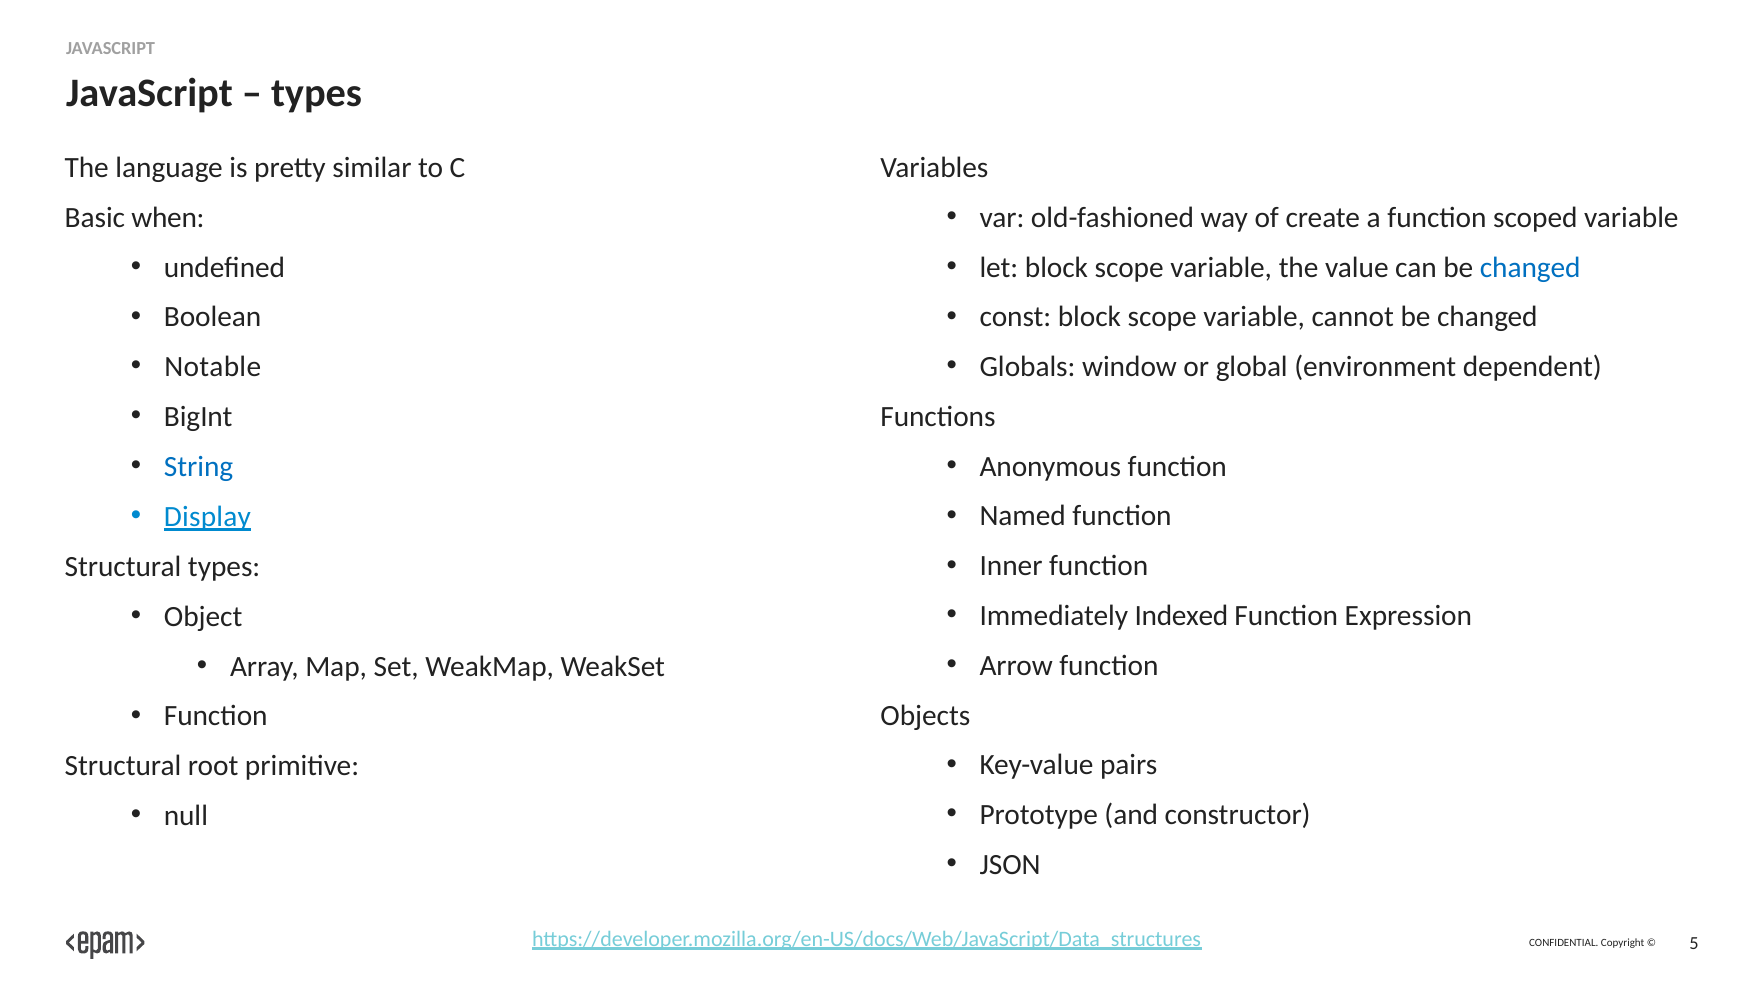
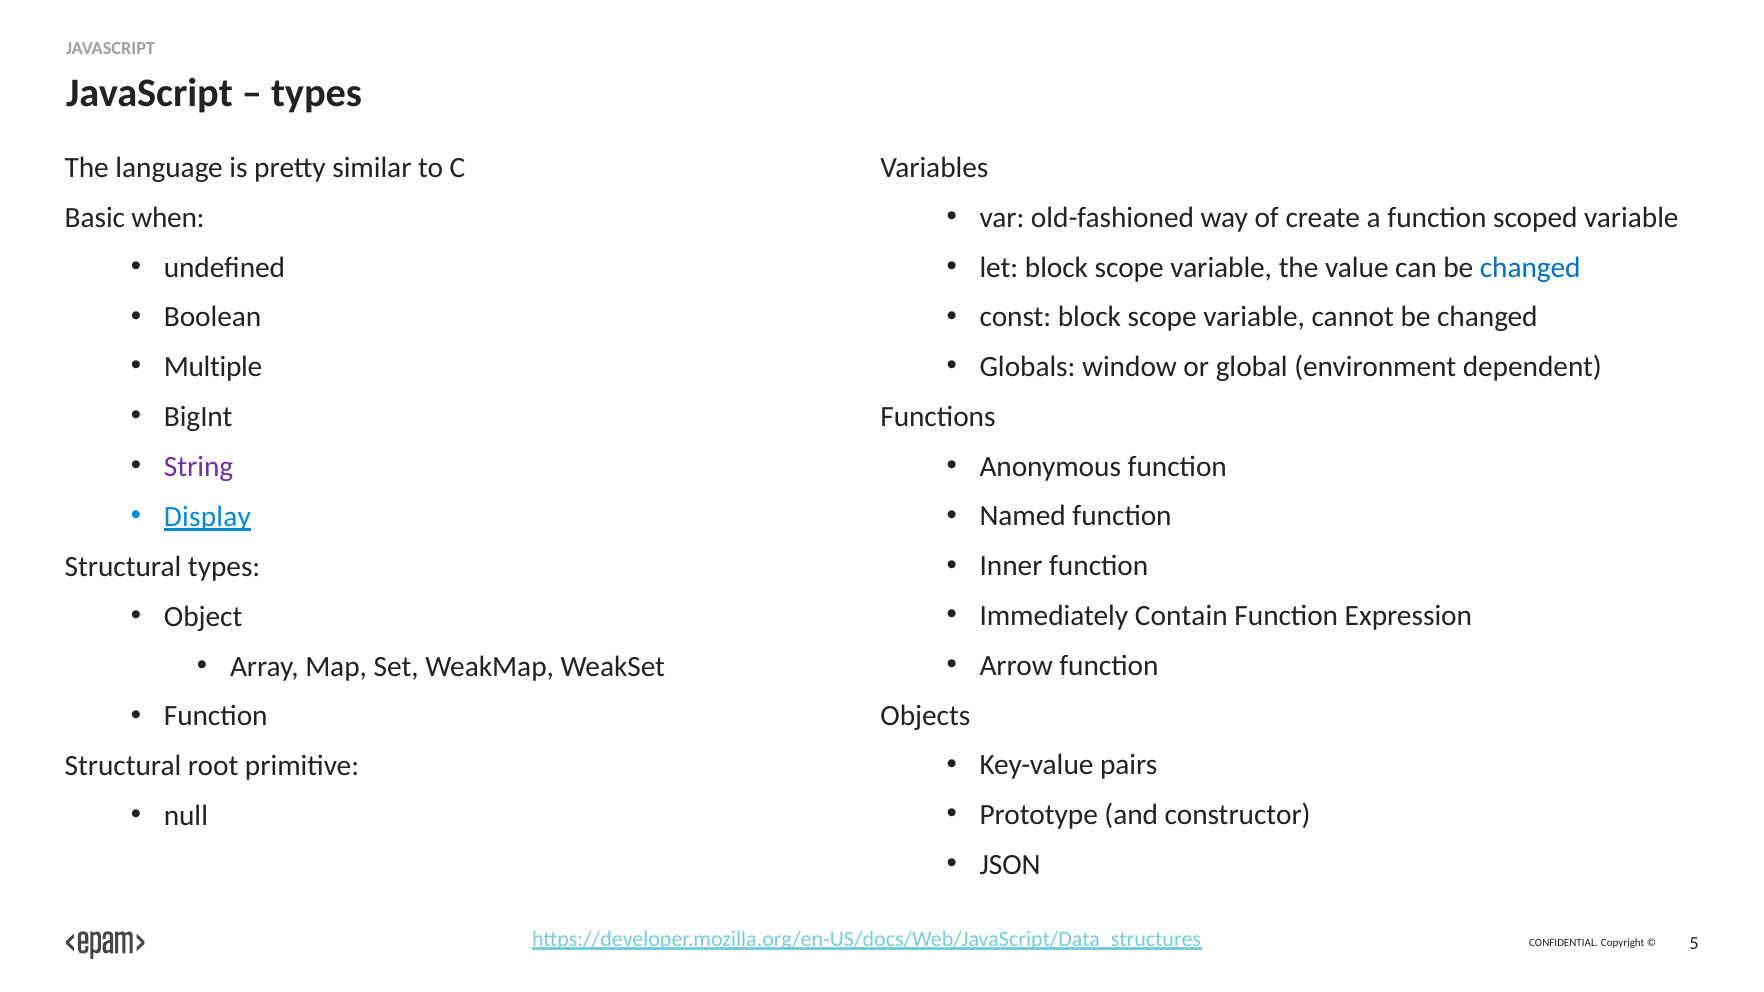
Notable: Notable -> Multiple (213, 367)
String colour: blue -> purple (199, 467)
Indexed: Indexed -> Contain (1181, 616)
